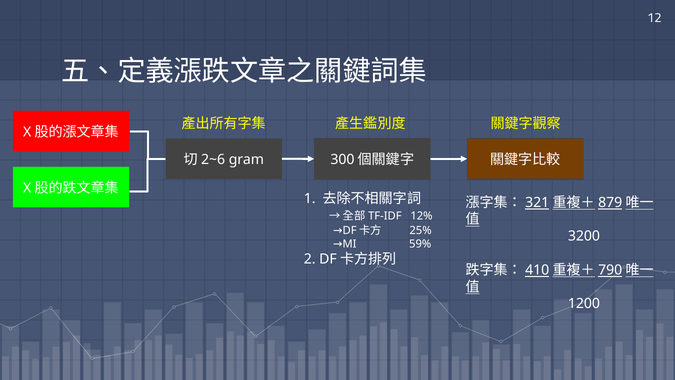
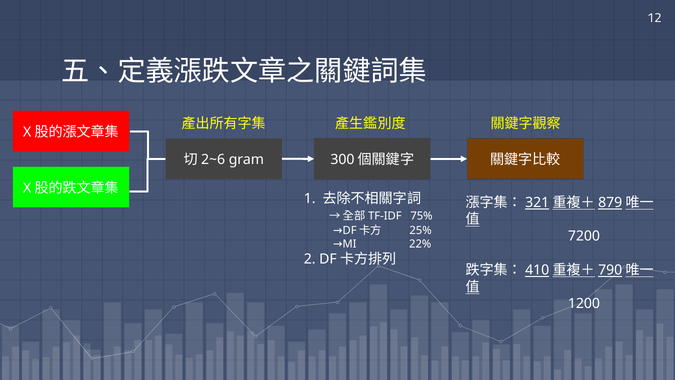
12%: 12% -> 75% (421, 216)
3200: 3200 -> 7200 (584, 236)
59%: 59% -> 22% (420, 244)
